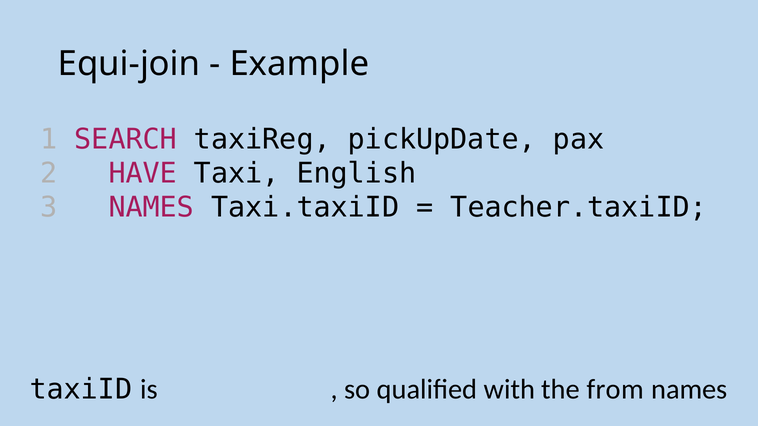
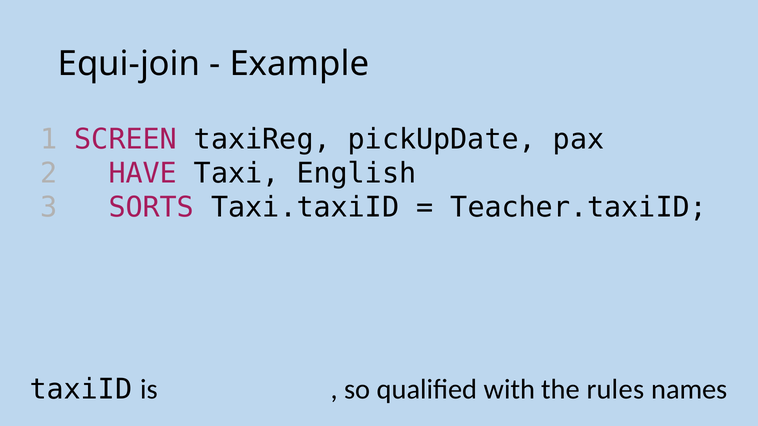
SEARCH: SEARCH -> SCREEN (126, 139)
3 NAMES: NAMES -> SORTS (151, 207)
from: from -> rules (615, 390)
